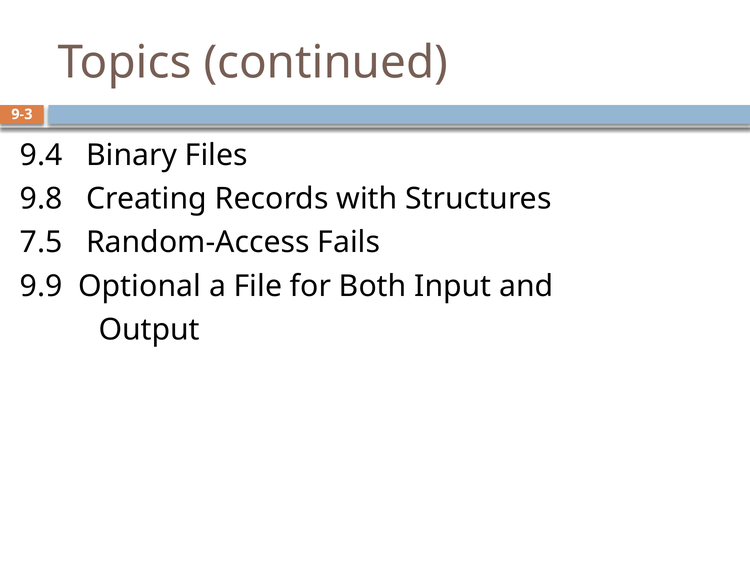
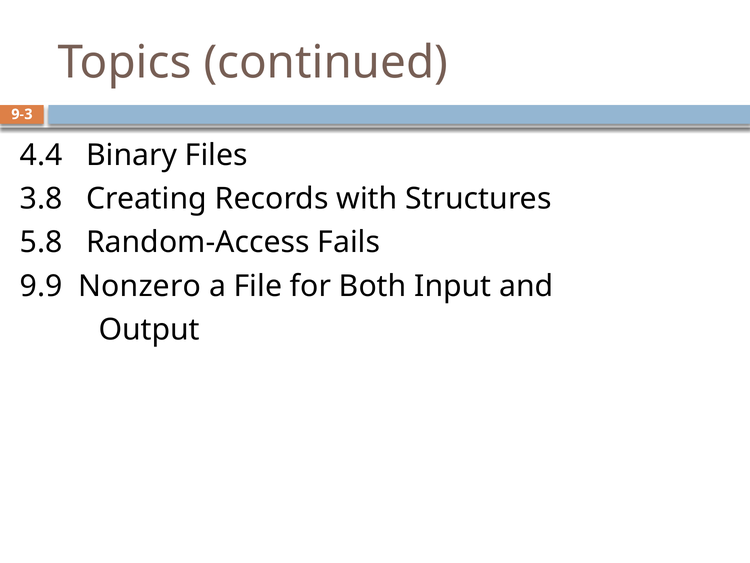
9.4: 9.4 -> 4.4 (41, 155)
9.8: 9.8 -> 3.8 (41, 199)
7.5: 7.5 -> 5.8 (41, 242)
Optional: Optional -> Nonzero (140, 286)
